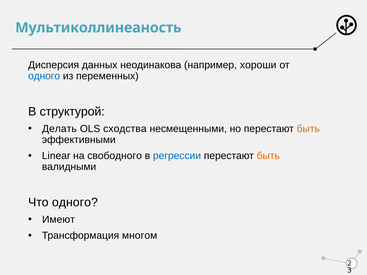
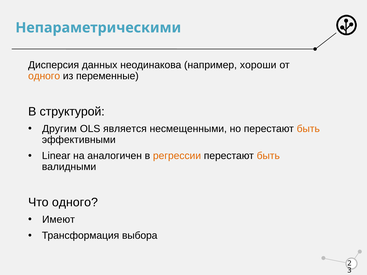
Мультиколлинеаность: Мультиколлинеаность -> Непараметрическими (98, 28)
одного colour: blue -> orange (44, 76)
переменных: переменных -> переменные (107, 76)
Делать: Делать -> Другим (59, 129)
сходства: сходства -> является (125, 129)
свободного: свободного -> аналогичен (115, 156)
регрессии colour: blue -> orange (177, 156)
многом: многом -> выбора (140, 236)
